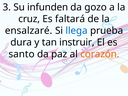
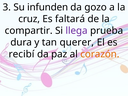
ensalzaré: ensalzaré -> compartir (29, 31)
llega colour: blue -> purple (77, 31)
instruir: instruir -> querer (77, 42)
santo: santo -> recibí (22, 54)
